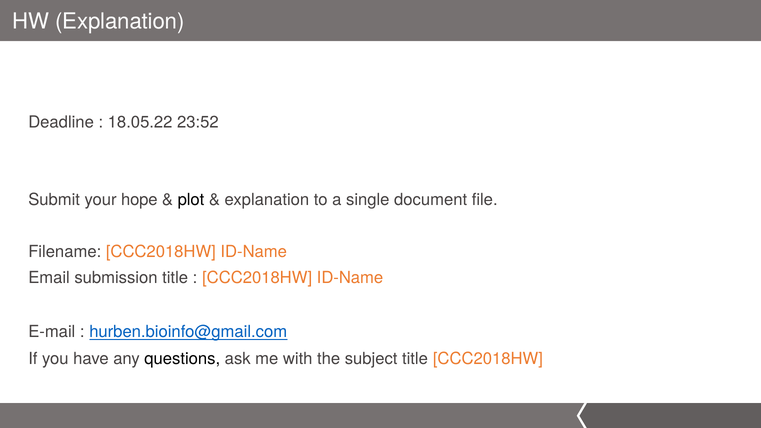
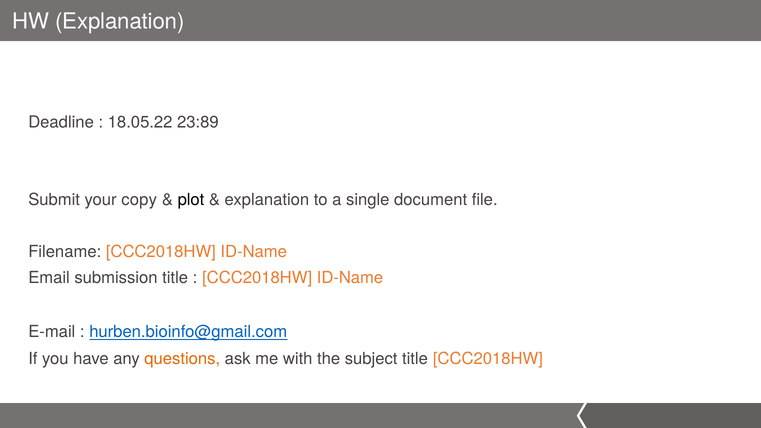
23:52: 23:52 -> 23:89 (198, 122)
hope: hope -> copy (139, 200)
questions colour: black -> orange (182, 359)
